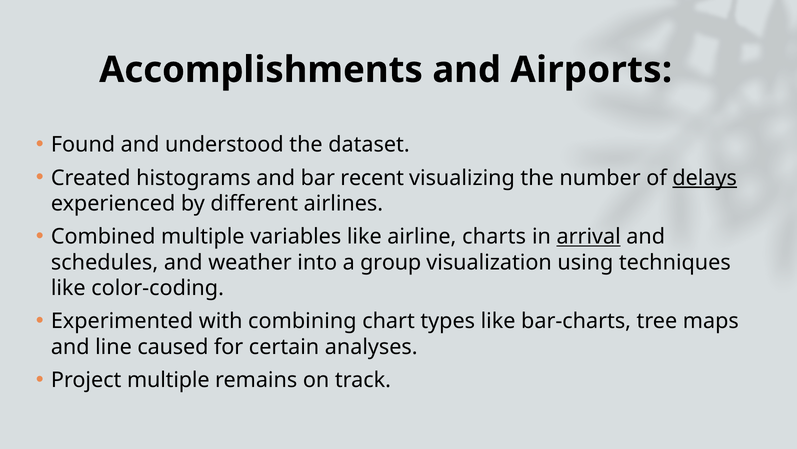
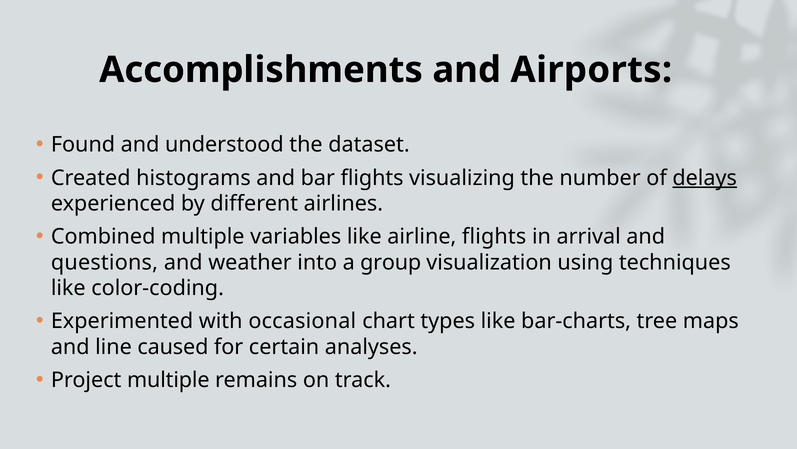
bar recent: recent -> flights (372, 178)
airline charts: charts -> flights (494, 236)
arrival underline: present -> none (589, 236)
schedules: schedules -> questions (104, 262)
combining: combining -> occasional (302, 321)
